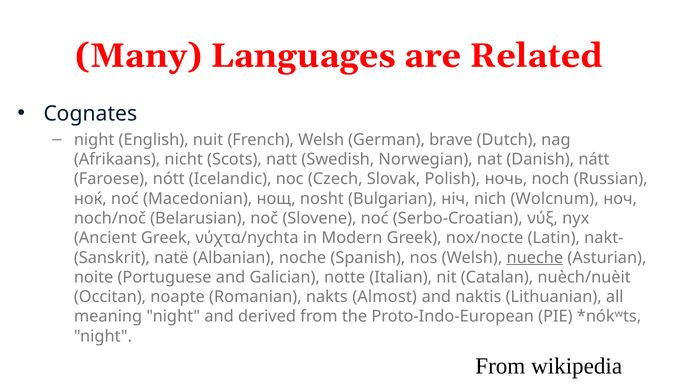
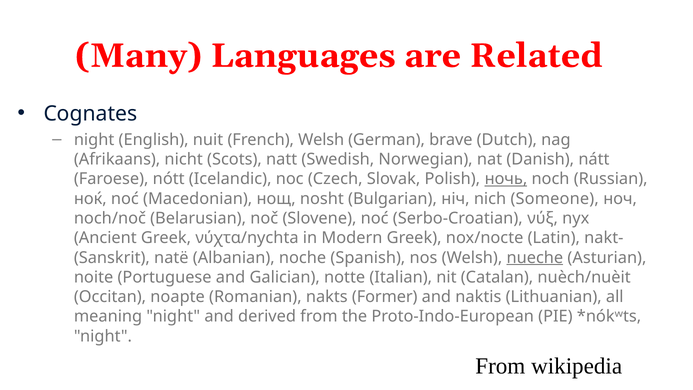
ночь underline: none -> present (506, 179)
Wolcnum: Wolcnum -> Someone (555, 199)
Almost: Almost -> Former (385, 297)
